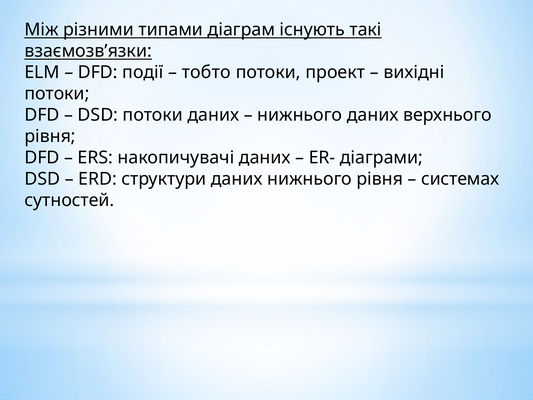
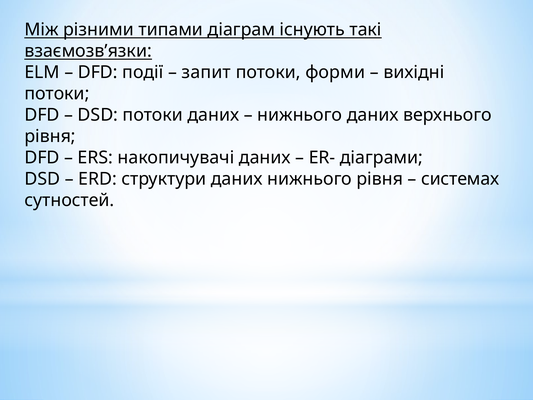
тобто: тобто -> запит (206, 72)
проект: проект -> форми (335, 72)
